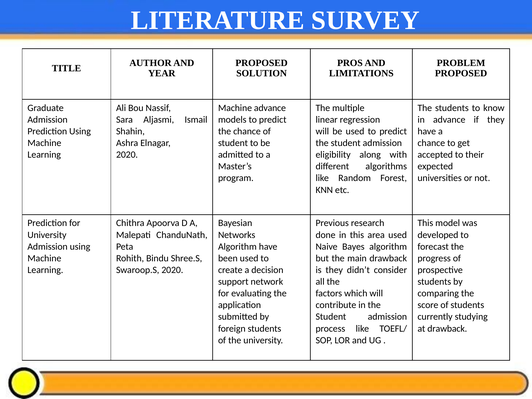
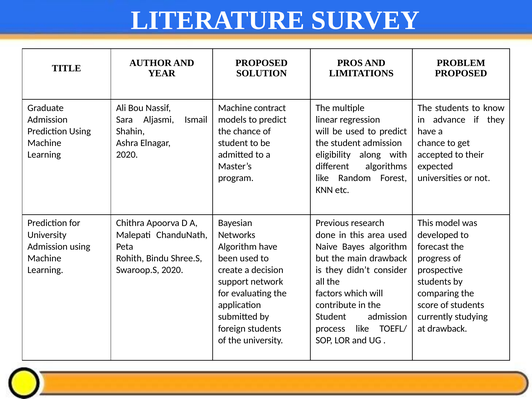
Machine advance: advance -> contract (270, 108)
